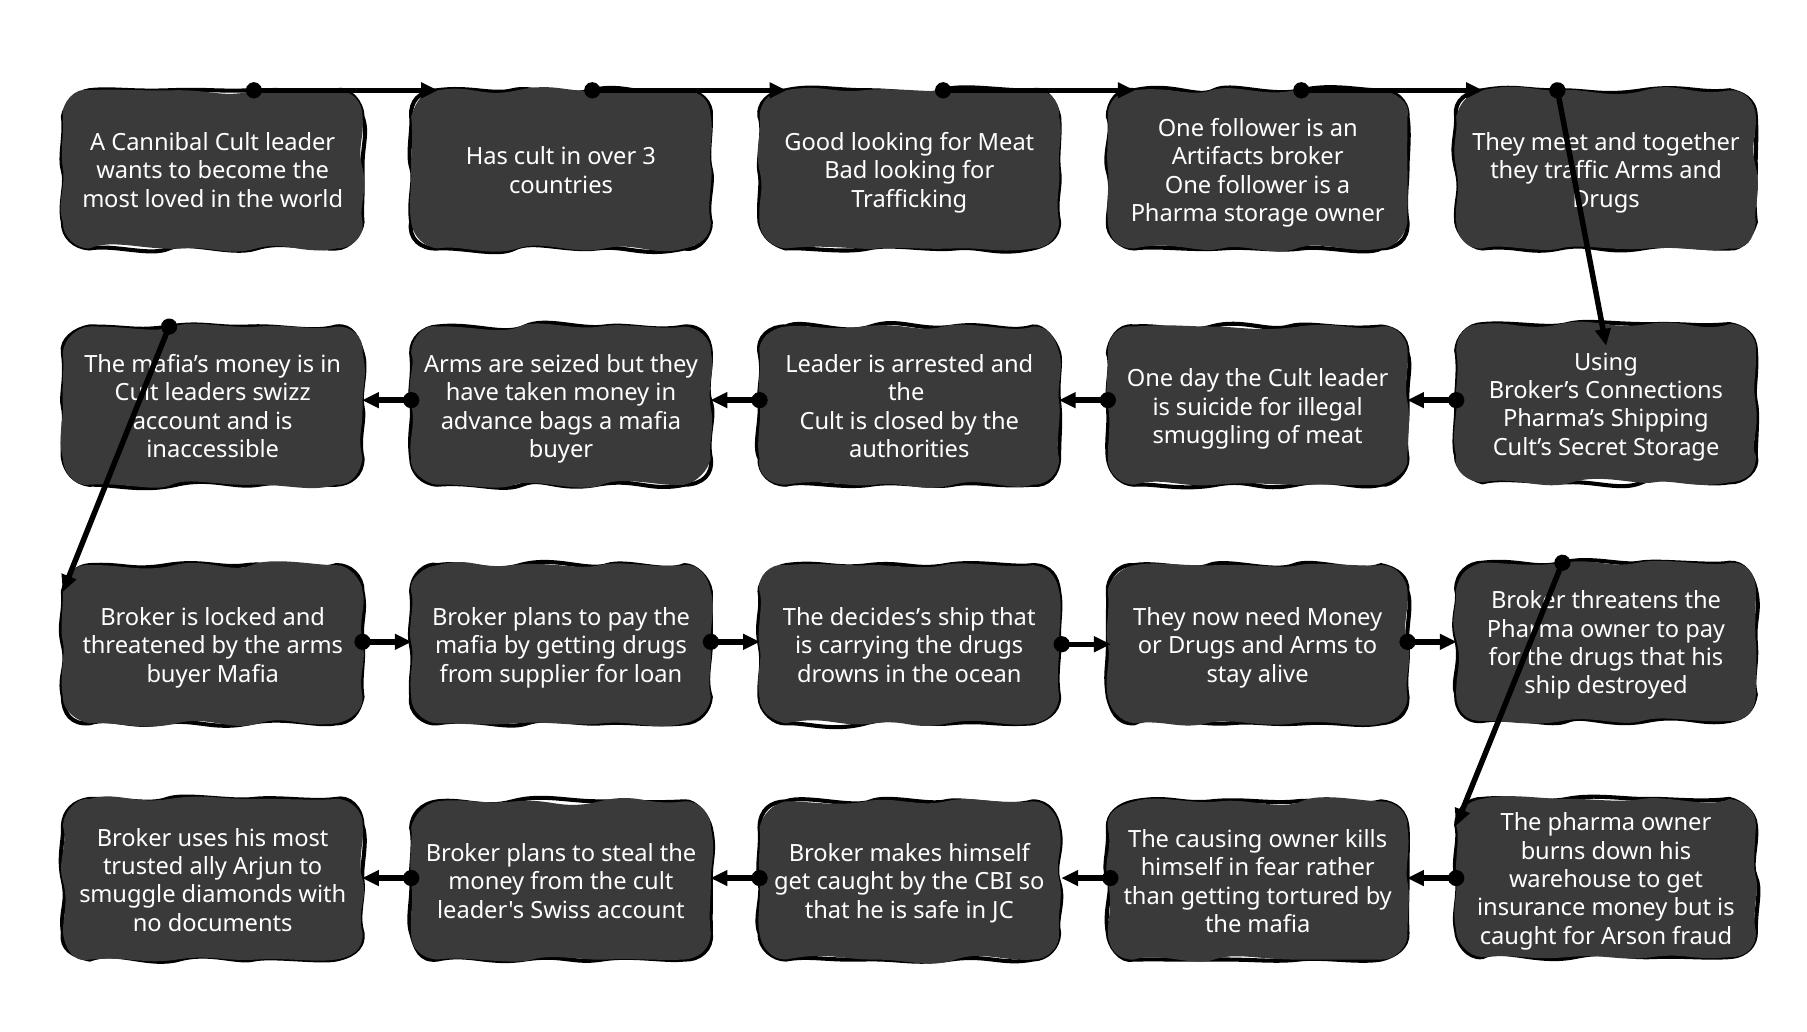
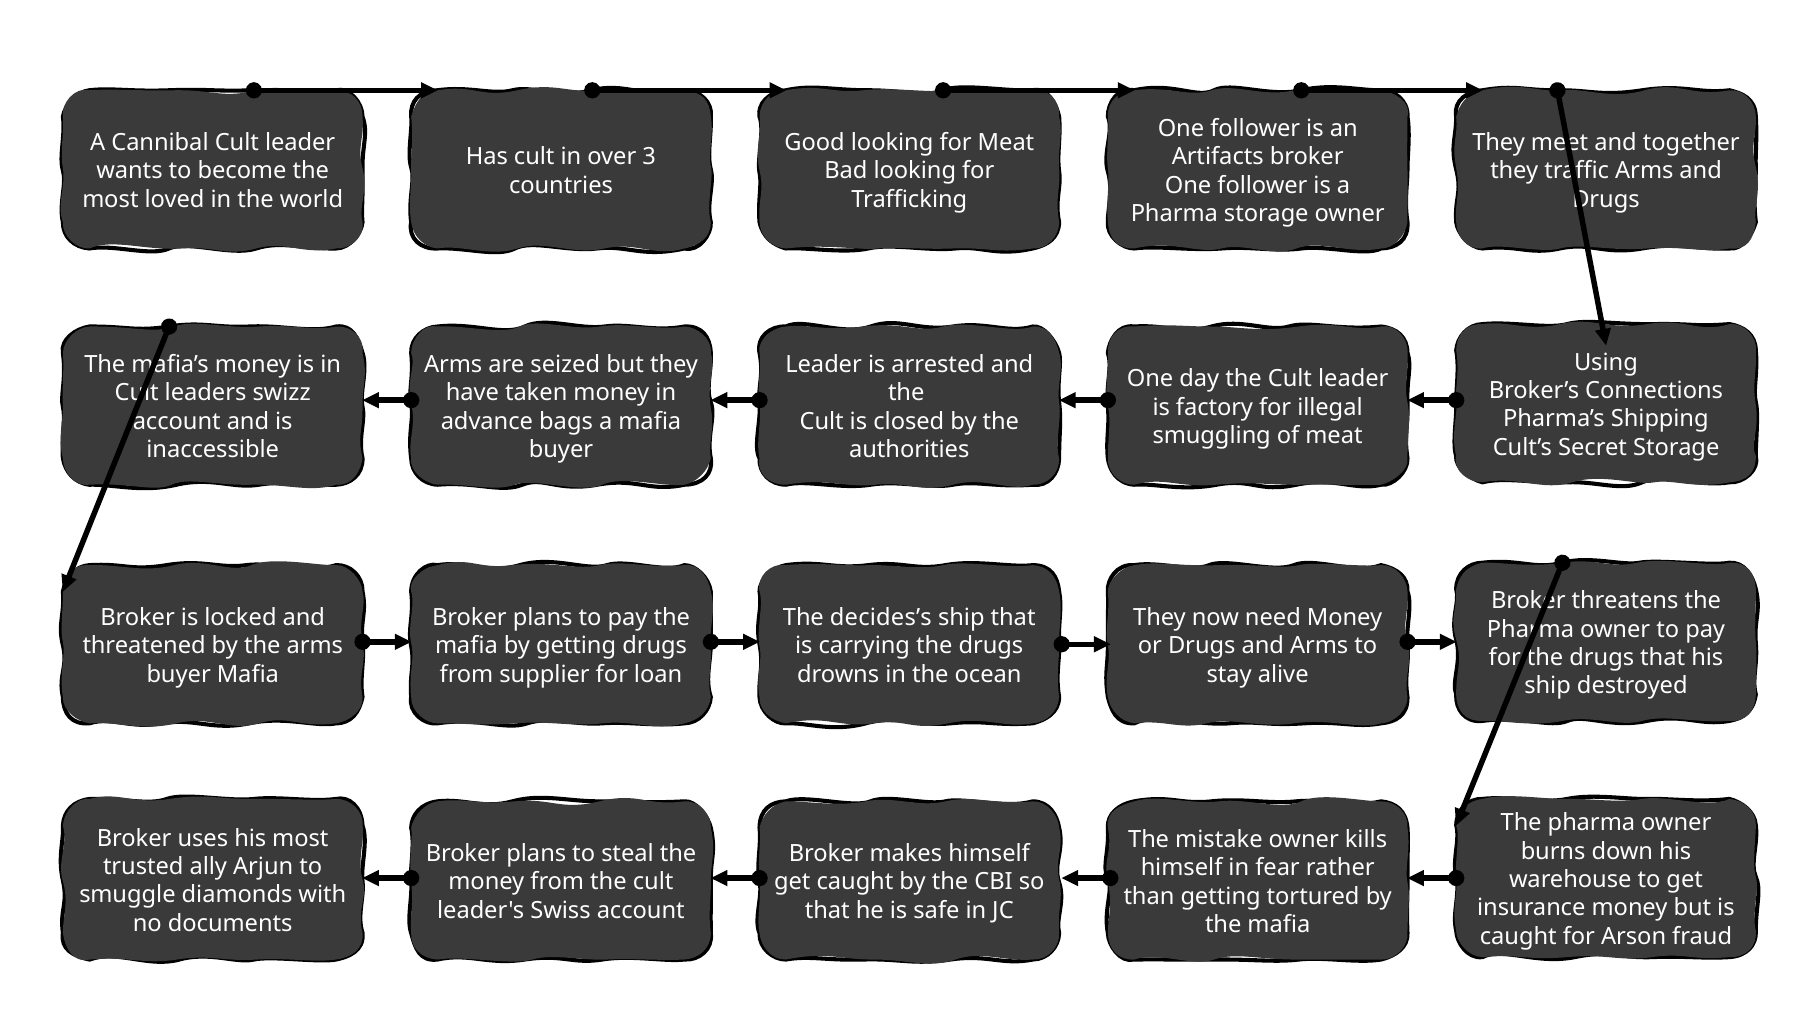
suicide: suicide -> factory (1215, 407)
causing: causing -> mistake (1219, 840)
